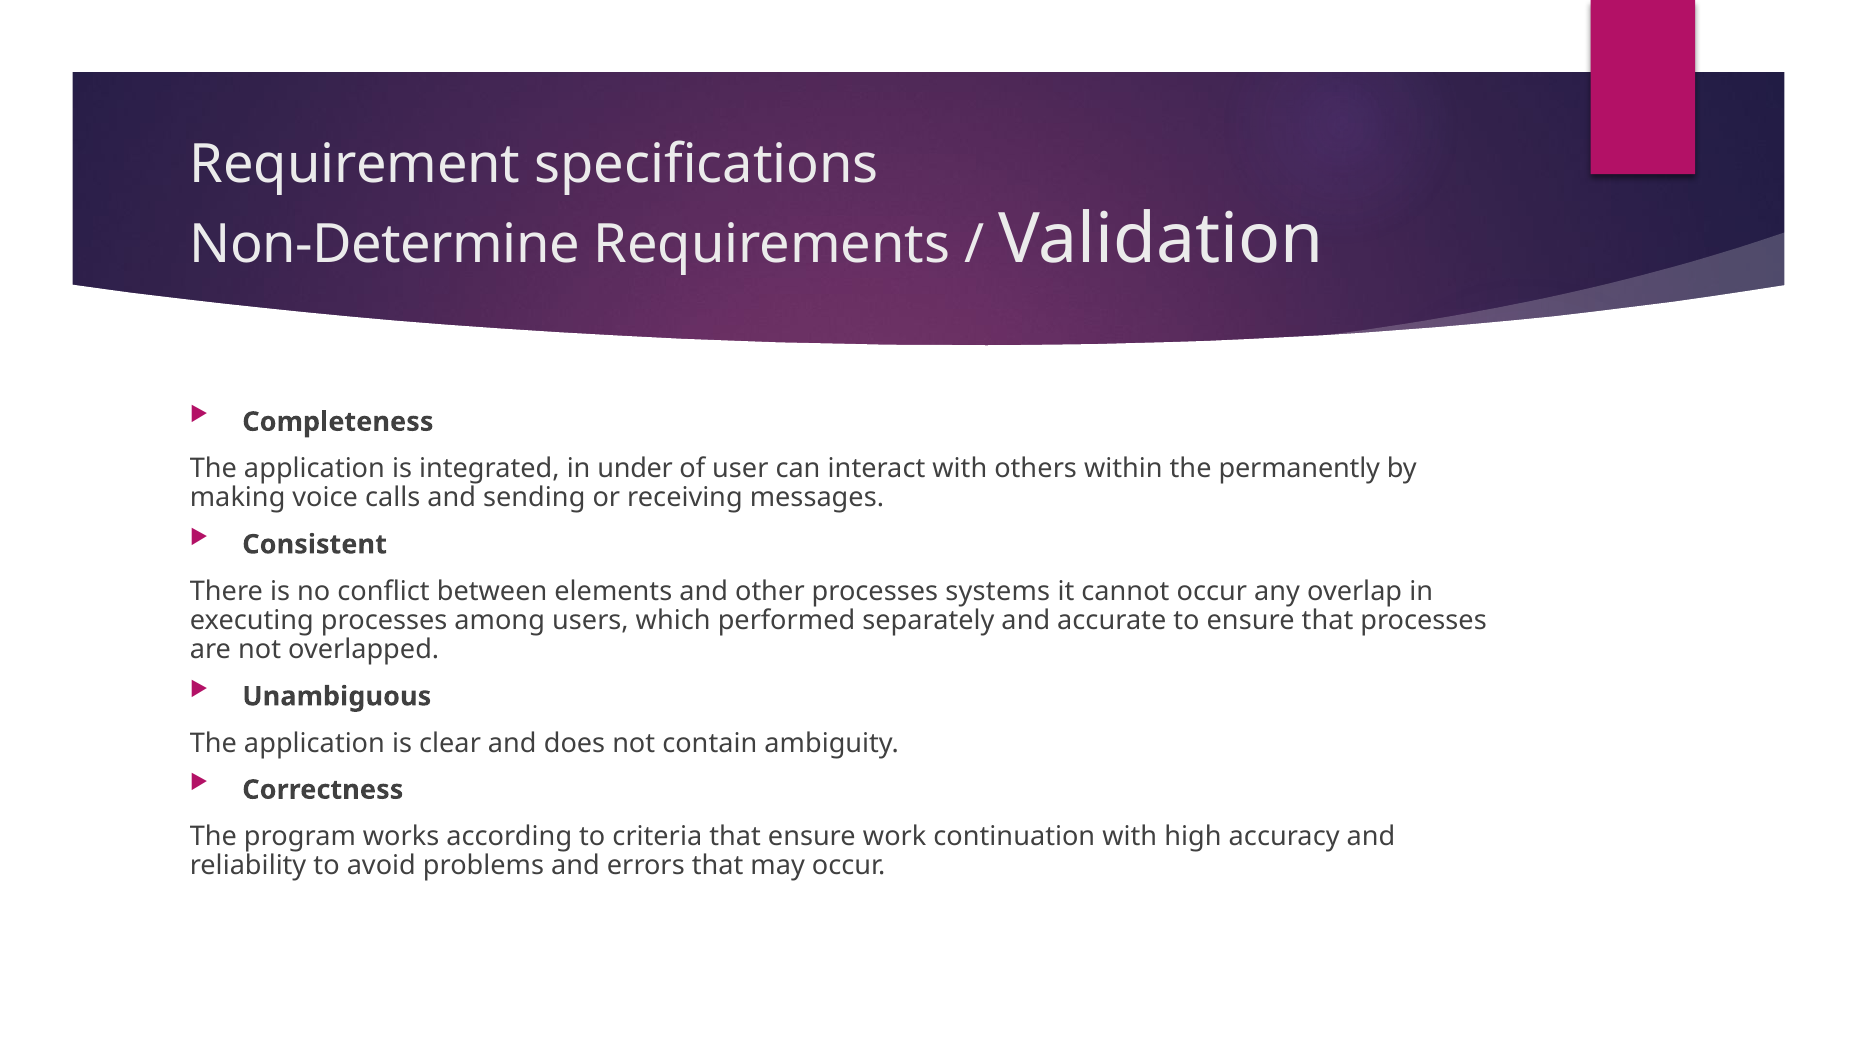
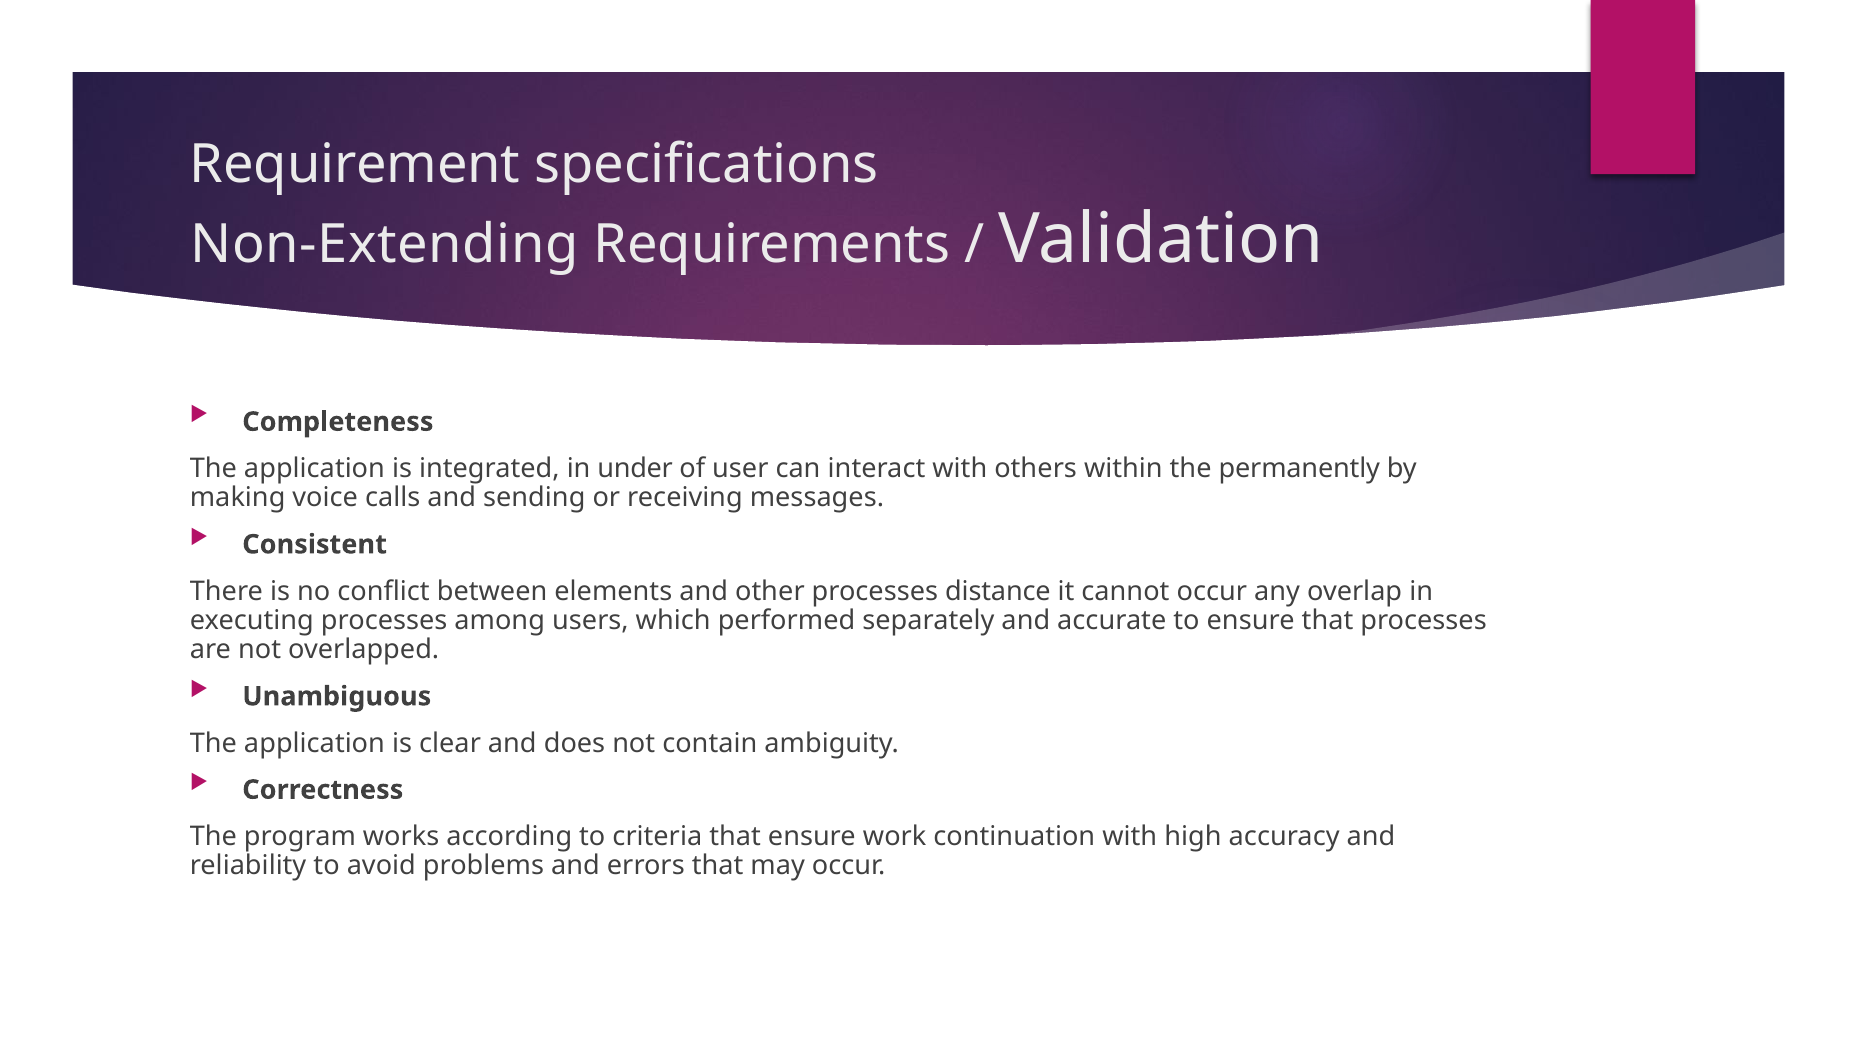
Non-Determine: Non-Determine -> Non-Extending (384, 245)
systems: systems -> distance (998, 591)
